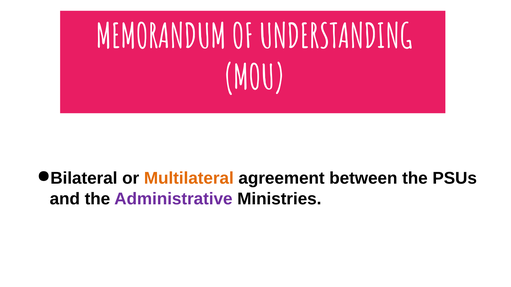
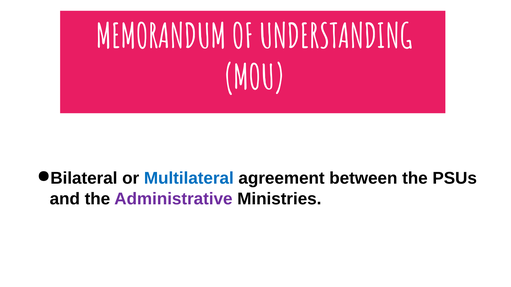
Multilateral colour: orange -> blue (189, 179)
